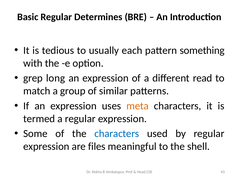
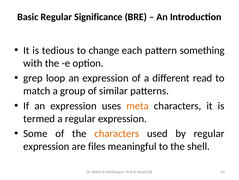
Determines: Determines -> Significance (98, 17)
usually: usually -> change (104, 50)
long: long -> loop (56, 78)
characters colour: blue -> orange (117, 133)
